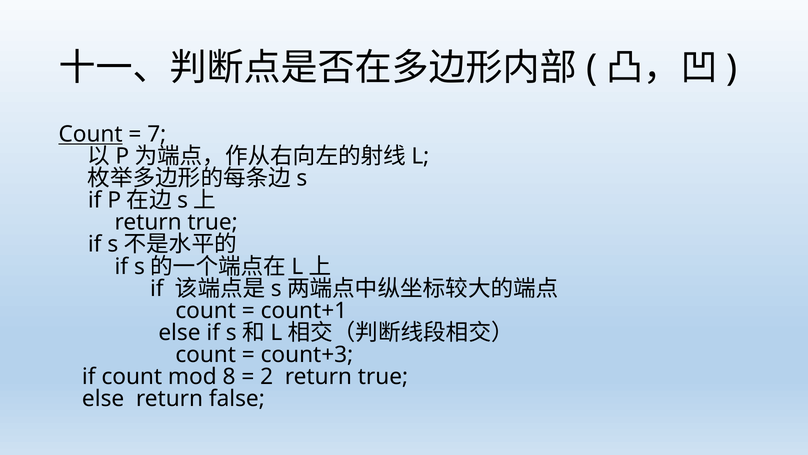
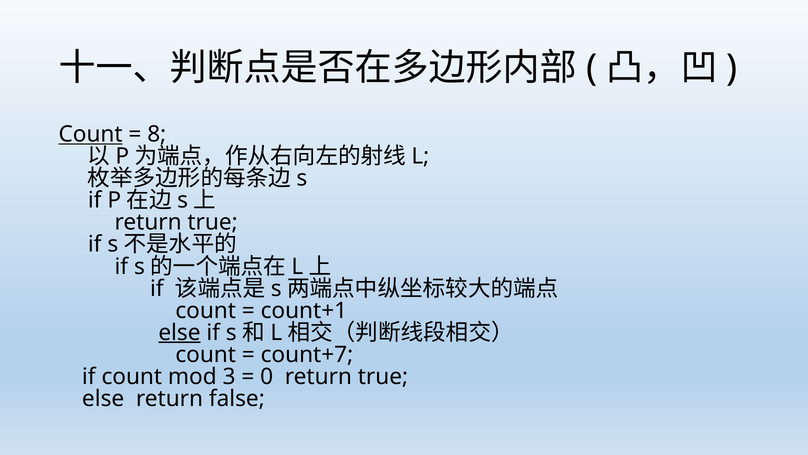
7: 7 -> 8 (157, 134)
else underline: none -> present (179, 332)
count+3: count+3 -> count+7 (307, 354)
8: 8 -> 3 (229, 376)
2: 2 -> 0 (267, 376)
